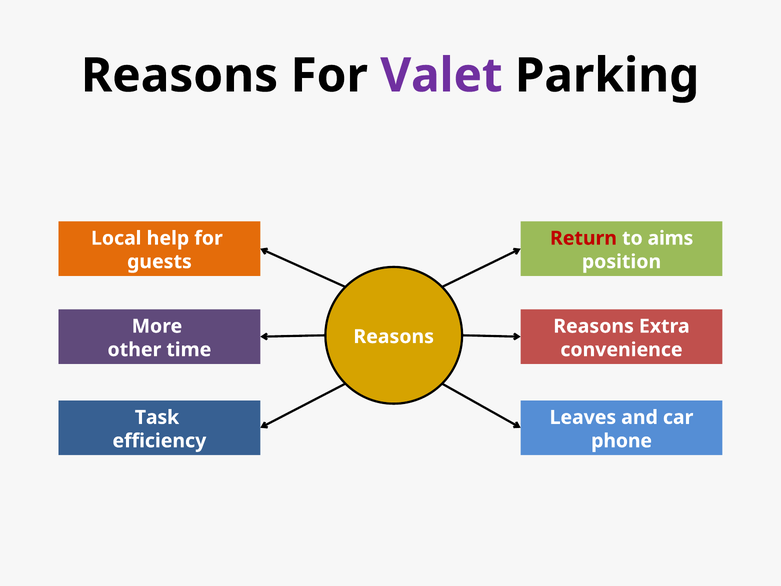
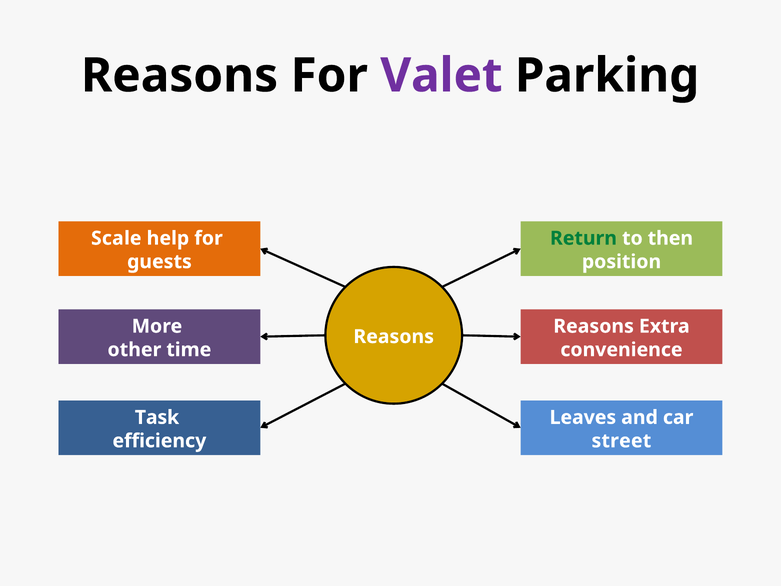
Local: Local -> Scale (116, 238)
Return colour: red -> green (583, 238)
aims: aims -> then (670, 238)
phone: phone -> street (621, 441)
